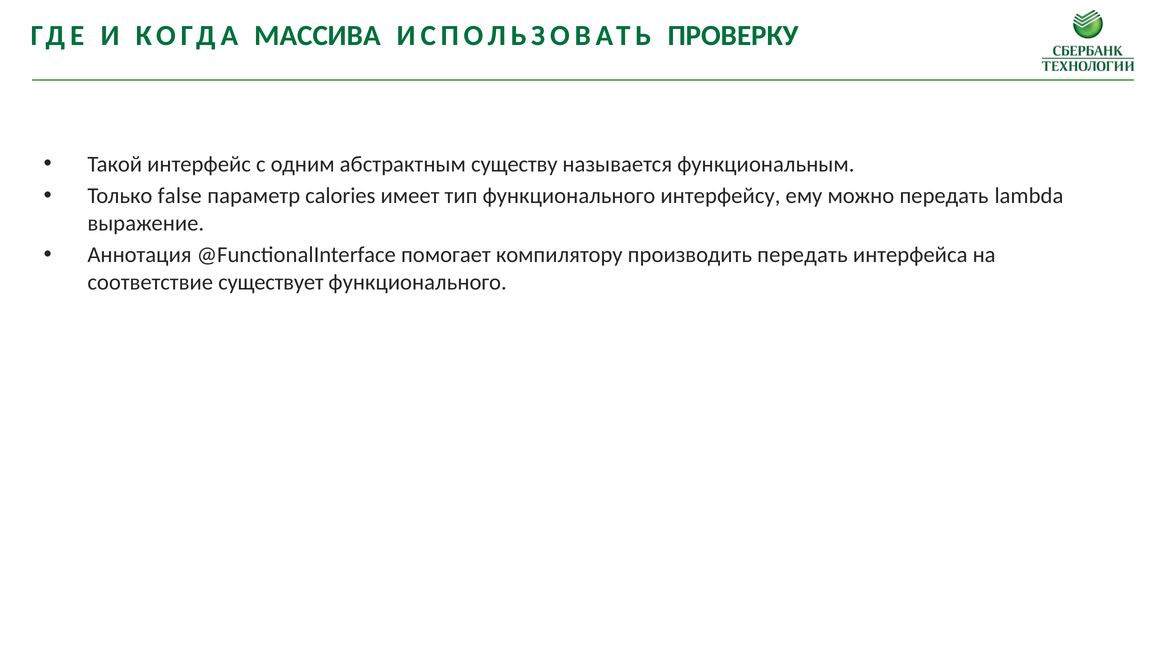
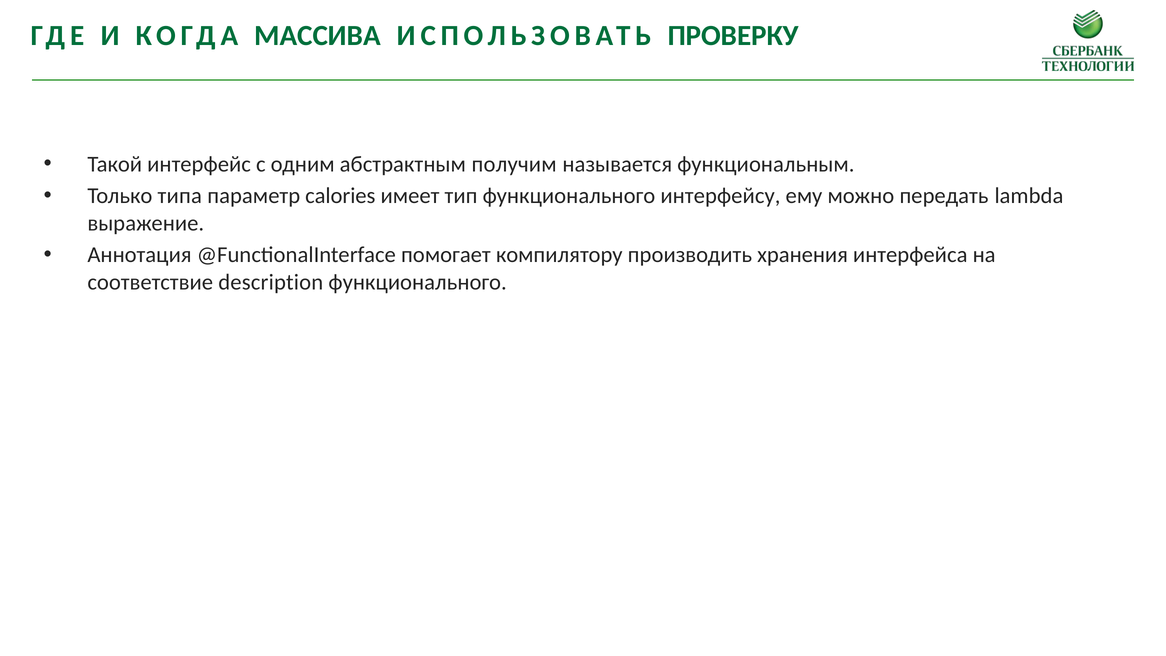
существу: существу -> получим (514, 164)
false: false -> типа (180, 196)
производить передать: передать -> хранения (803, 255)
существует: существует -> description (271, 282)
